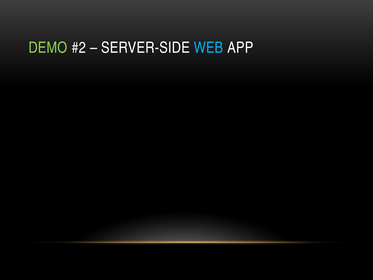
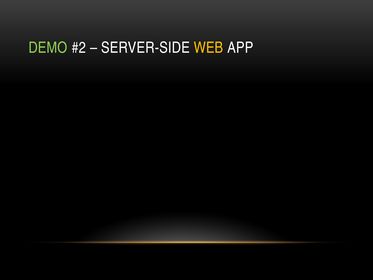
WEB colour: light blue -> yellow (209, 48)
